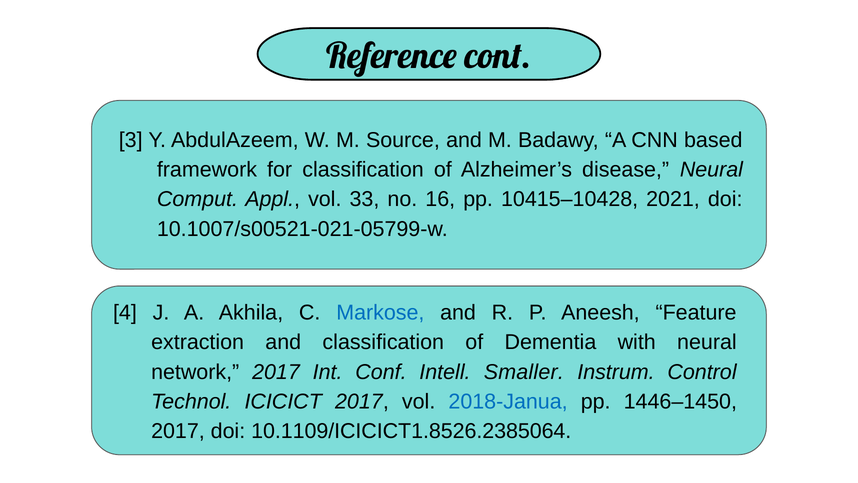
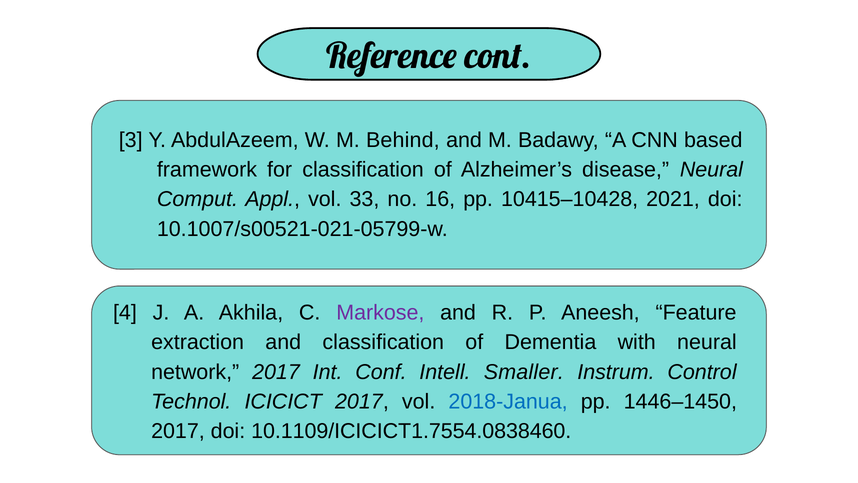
Source: Source -> Behind (403, 140)
Markose colour: blue -> purple (380, 313)
10.1109/ICICICT1.8526.2385064: 10.1109/ICICICT1.8526.2385064 -> 10.1109/ICICICT1.7554.0838460 (411, 431)
